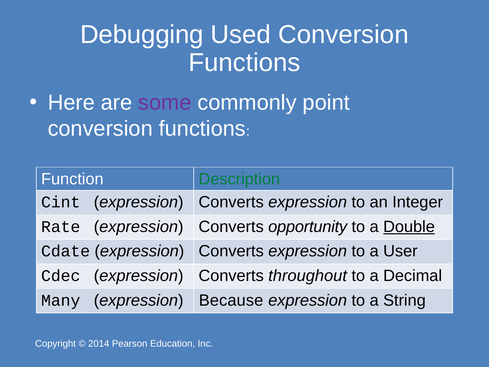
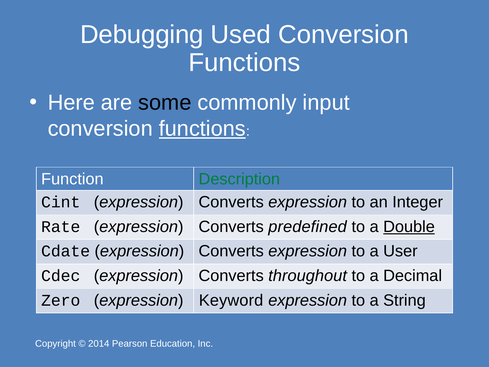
some colour: purple -> black (165, 103)
point: point -> input (326, 103)
functions underline: none -> present (202, 129)
opportunity: opportunity -> predefined (308, 227)
Many: Many -> Zero (61, 300)
Because: Because -> Keyword (231, 300)
